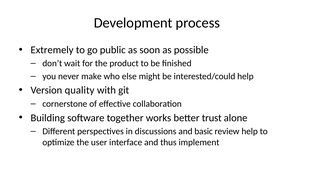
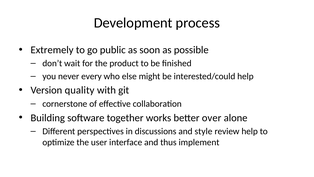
make: make -> every (91, 76)
trust: trust -> over (212, 118)
basic: basic -> style (203, 131)
